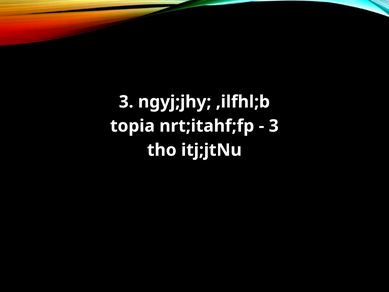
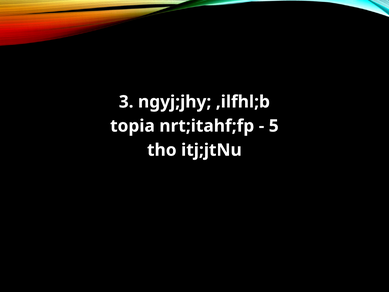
3: 3 -> 5 (274, 126)
